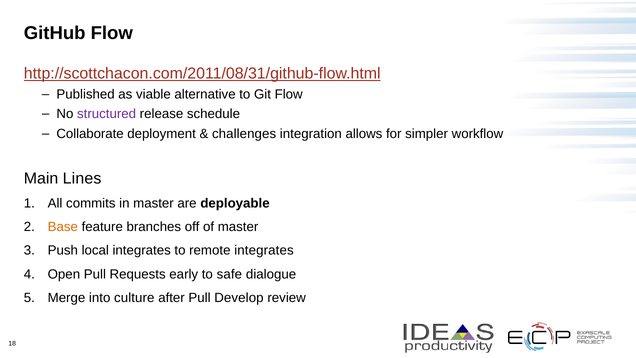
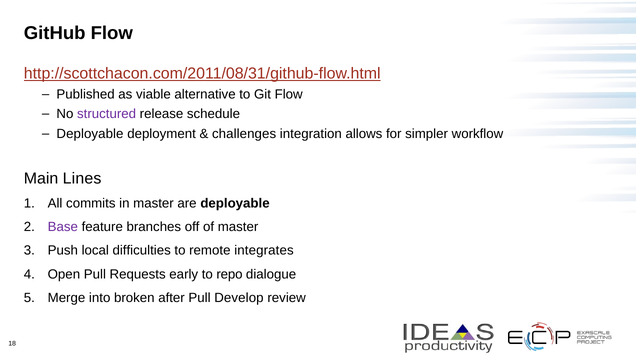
Collaborate: Collaborate -> Deployable (90, 134)
Base colour: orange -> purple (63, 227)
local integrates: integrates -> difficulties (142, 250)
safe: safe -> repo (230, 274)
culture: culture -> broken (134, 298)
